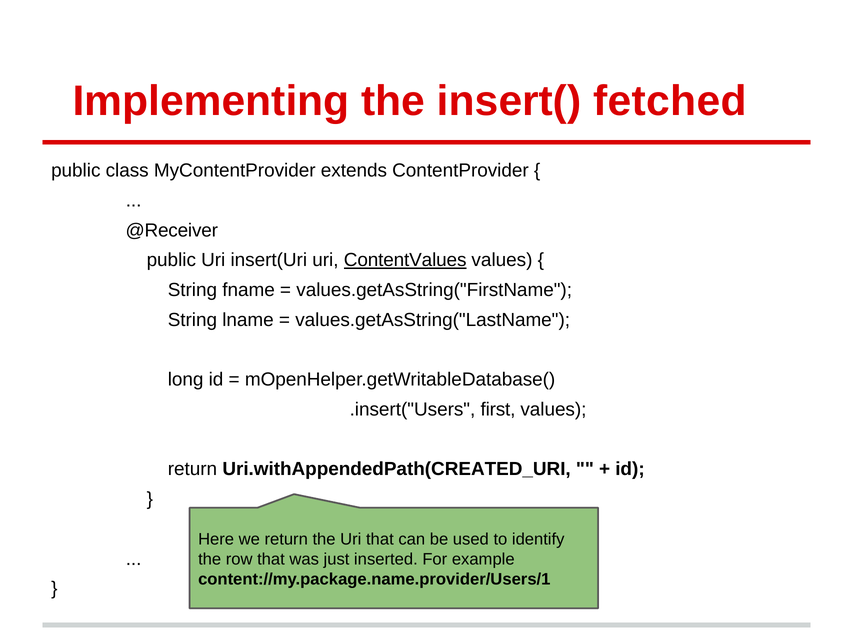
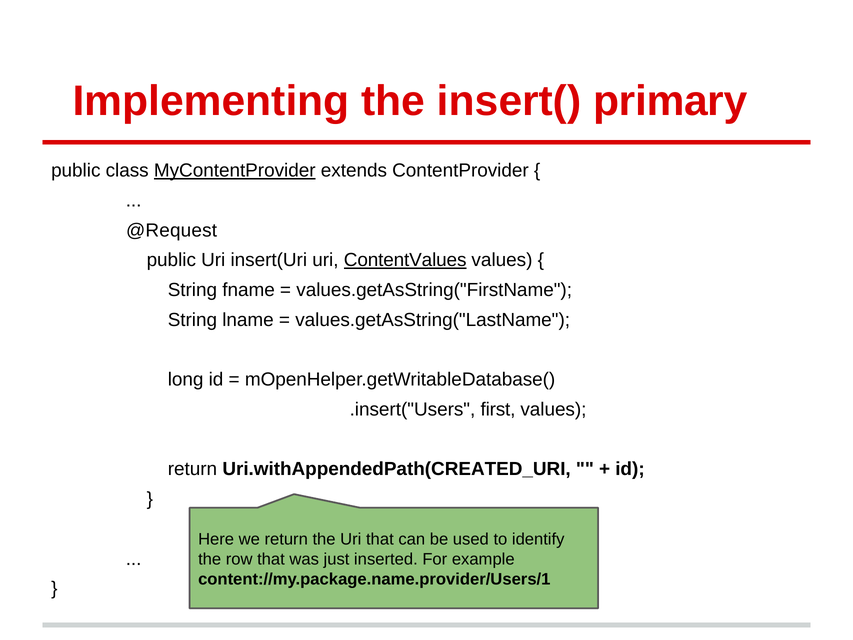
fetched: fetched -> primary (670, 101)
MyContentProvider underline: none -> present (235, 170)
@Receiver: @Receiver -> @Request (172, 230)
